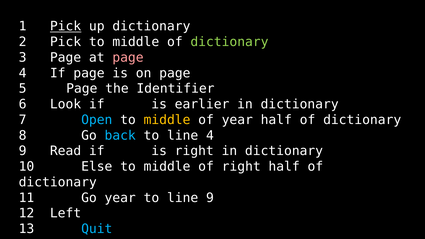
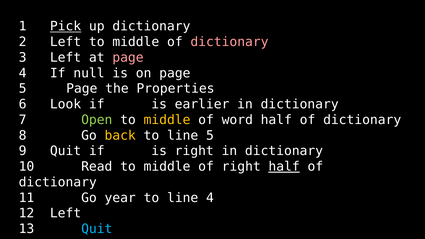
2 Pick: Pick -> Left (66, 42)
dictionary colour: light green -> pink (229, 42)
3 Page: Page -> Left (66, 58)
If page: page -> null (89, 73)
Identifier: Identifier -> Properties (175, 89)
Open colour: light blue -> light green (97, 120)
of year: year -> word (237, 120)
back colour: light blue -> yellow (120, 135)
line 4: 4 -> 5 (210, 135)
9 Read: Read -> Quit (66, 151)
Else: Else -> Read (97, 167)
half underline: none -> present (284, 167)
line 9: 9 -> 4 (210, 198)
